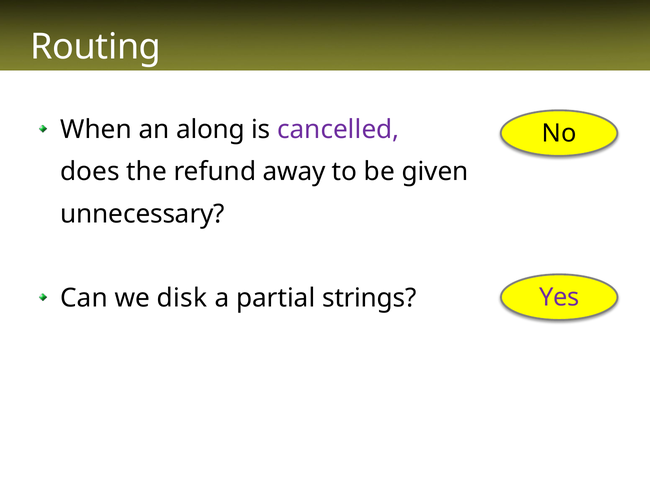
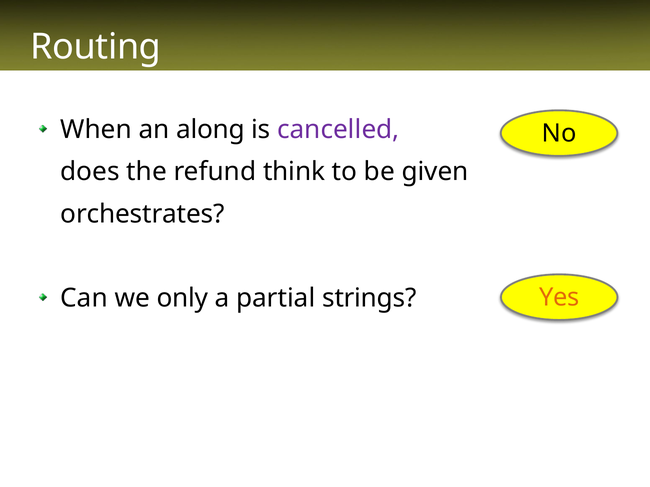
away: away -> think (294, 172)
unnecessary: unnecessary -> orchestrates (143, 214)
Yes colour: purple -> orange (559, 298)
disk: disk -> only (182, 298)
